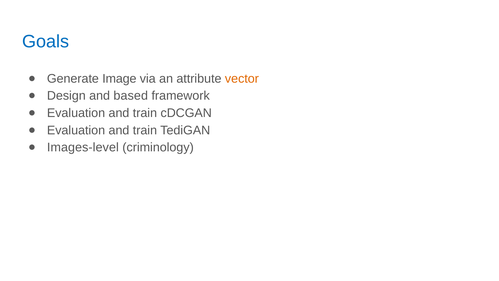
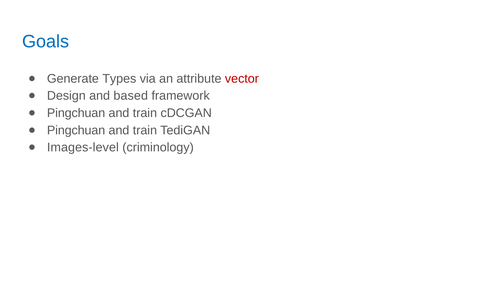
Image: Image -> Types (119, 78)
vector colour: orange -> red (242, 78)
Evaluation: Evaluation -> Pingchuan (76, 113)
Evaluation: Evaluation -> Pingchuan (76, 130)
